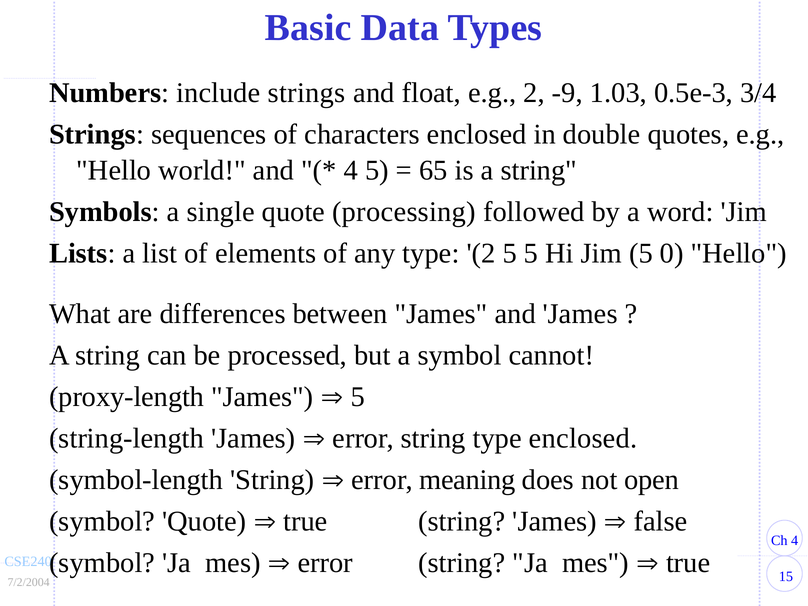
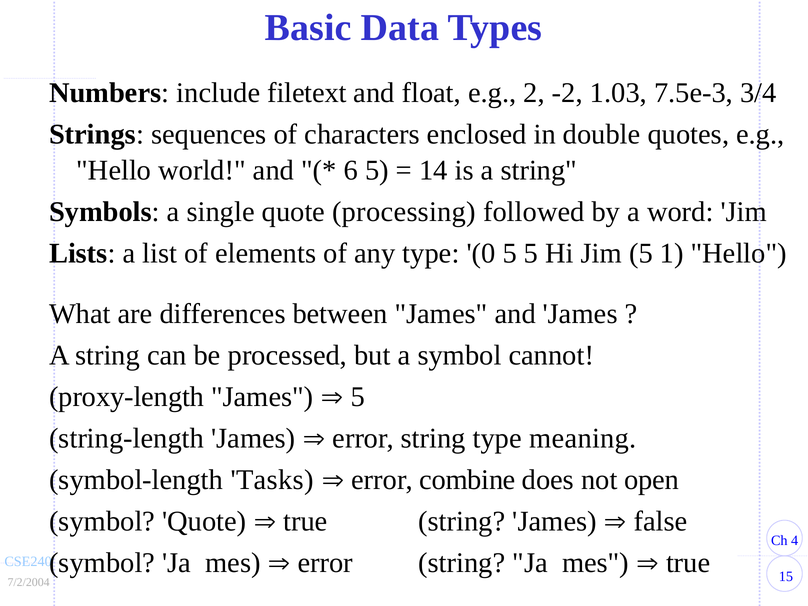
include strings: strings -> filetext (307, 93)
-9: -9 -> -2 (567, 93)
0.5e-3: 0.5e-3 -> 7.5e-3 (694, 93)
4: 4 -> 6 (351, 170)
65: 65 -> 14 (433, 170)
type 2: 2 -> 0 (481, 254)
0: 0 -> 1 (672, 254)
type enclosed: enclosed -> meaning (583, 439)
symbol-length String: String -> Tasks (272, 480)
meaning: meaning -> combine (467, 480)
